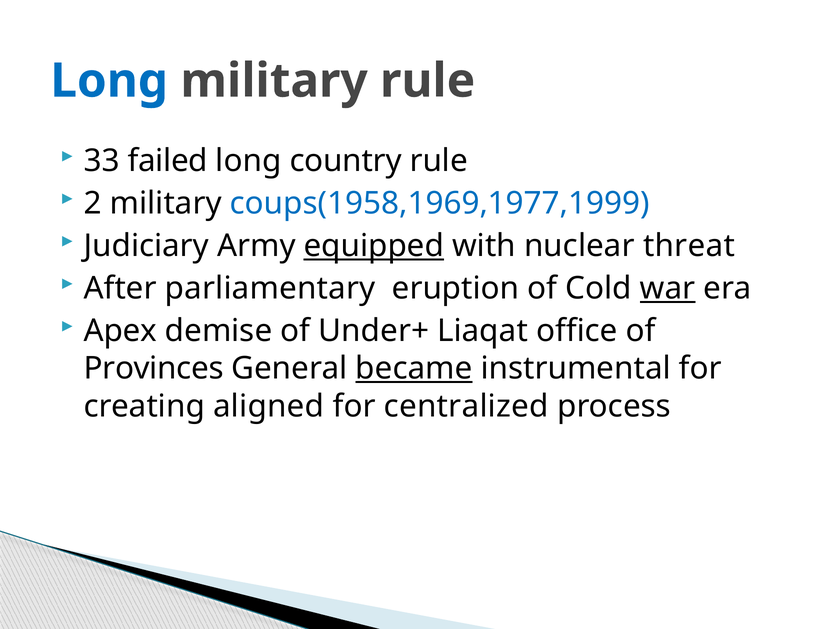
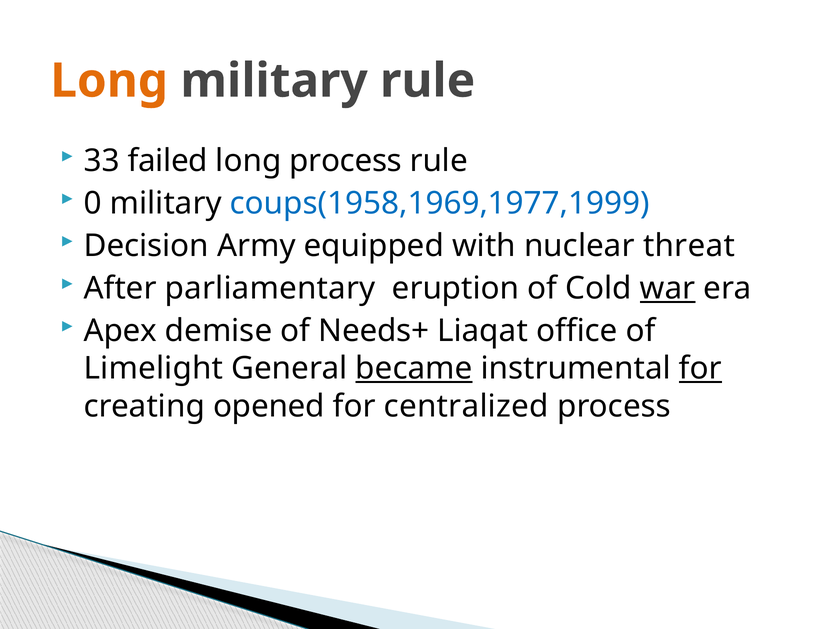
Long colour: blue -> orange (109, 81)
long country: country -> process (346, 161)
2: 2 -> 0 (93, 204)
Judiciary: Judiciary -> Decision (146, 246)
equipped underline: present -> none (374, 246)
Under+: Under+ -> Needs+ (374, 331)
Provinces: Provinces -> Limelight (153, 369)
for underline: none -> present (700, 369)
aligned: aligned -> opened (269, 407)
